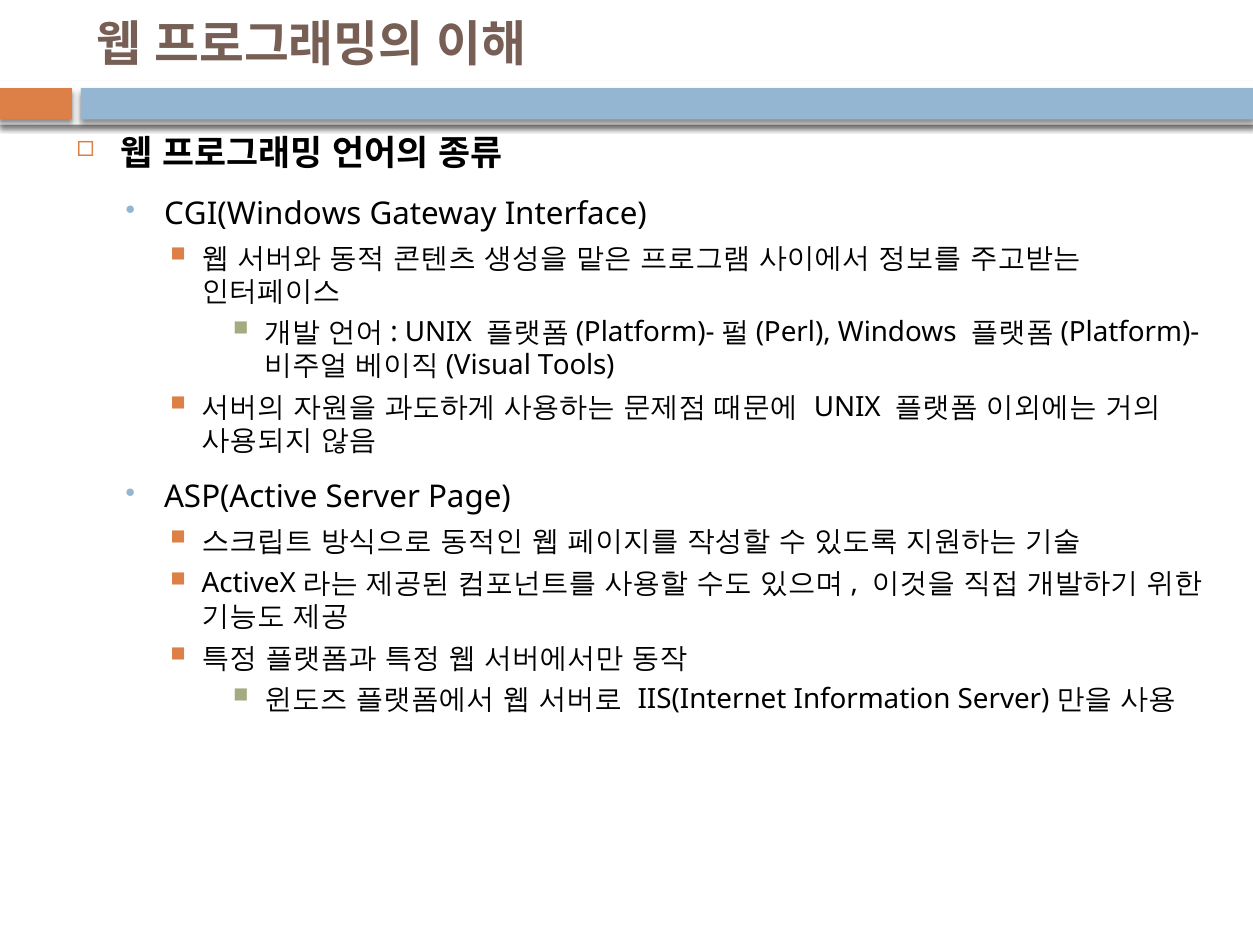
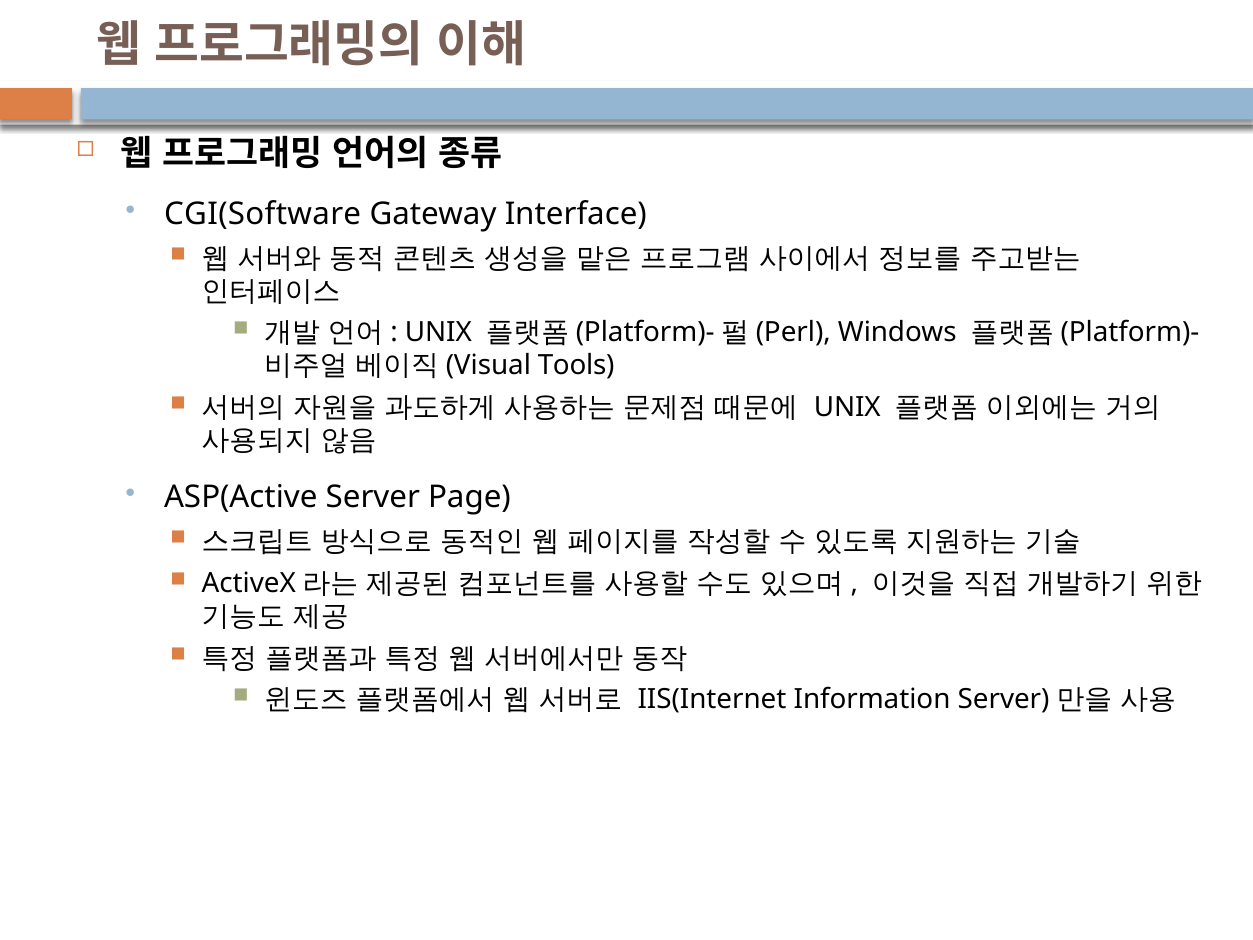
CGI(Windows: CGI(Windows -> CGI(Software (263, 214)
